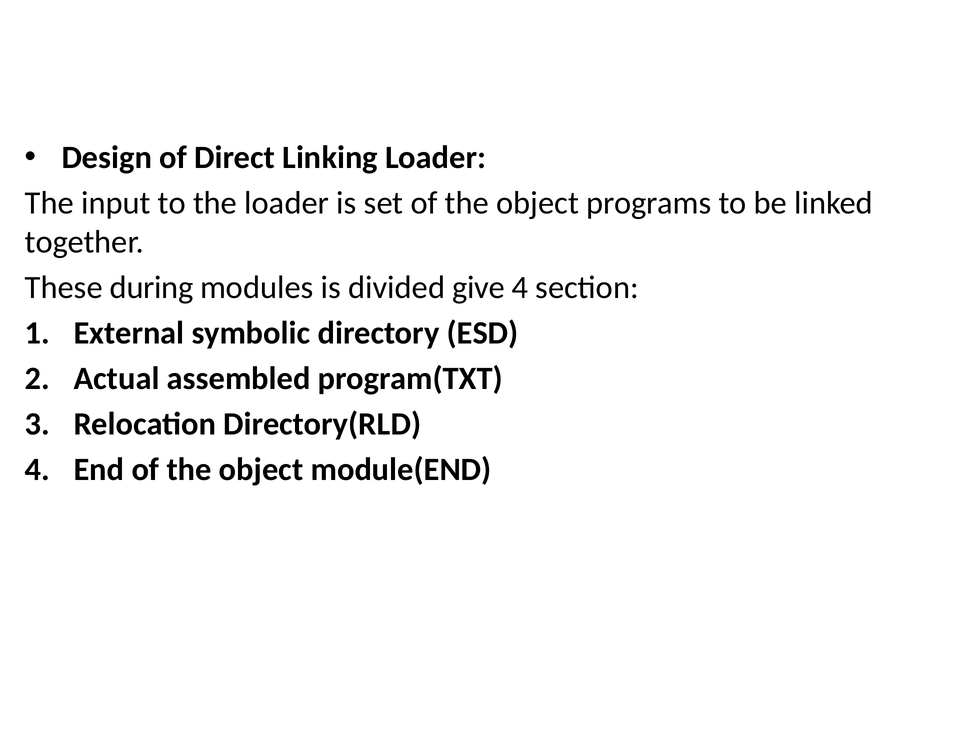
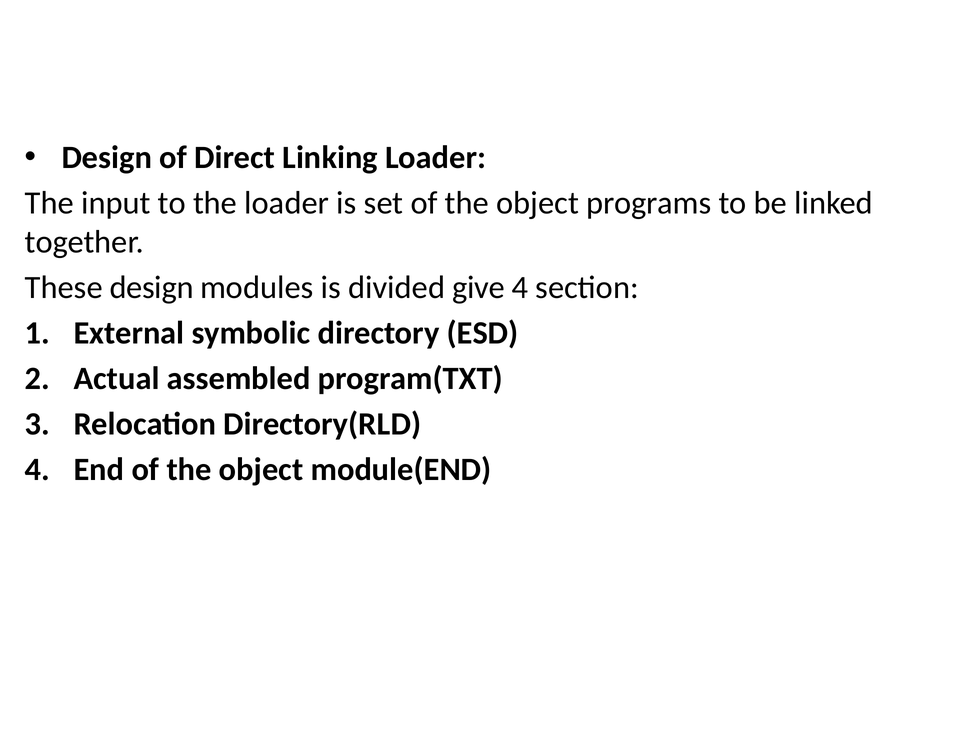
These during: during -> design (152, 287)
